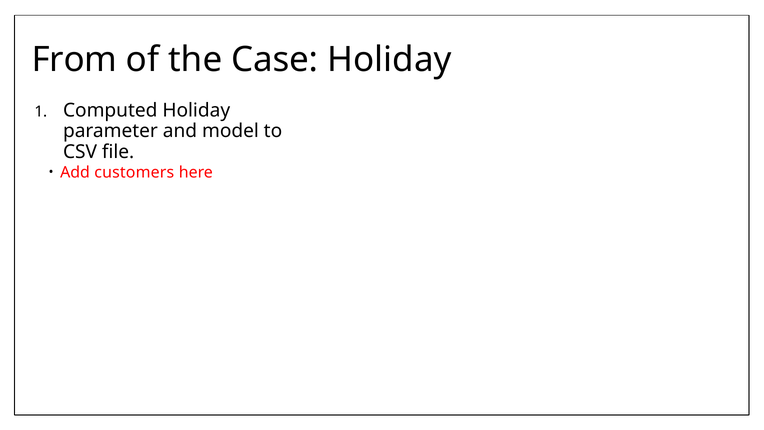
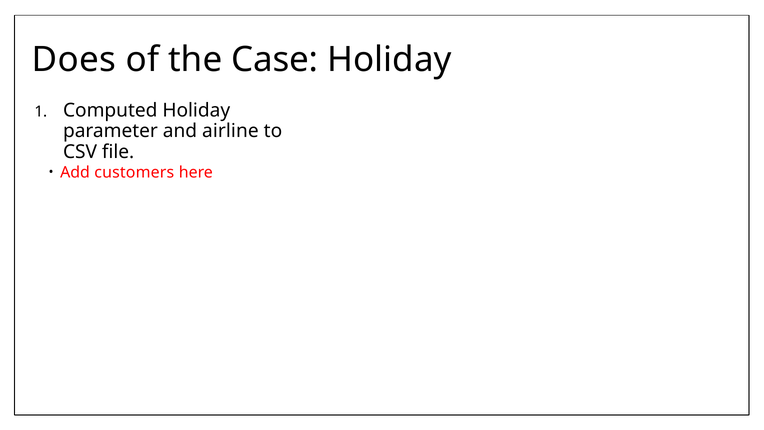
From: From -> Does (74, 60)
model: model -> airline (230, 131)
